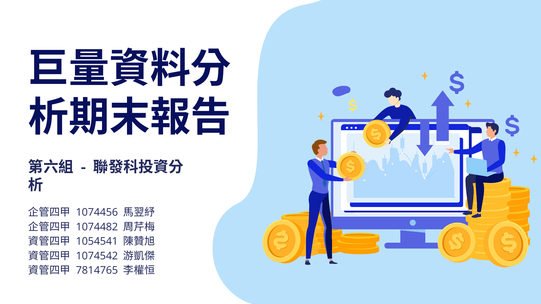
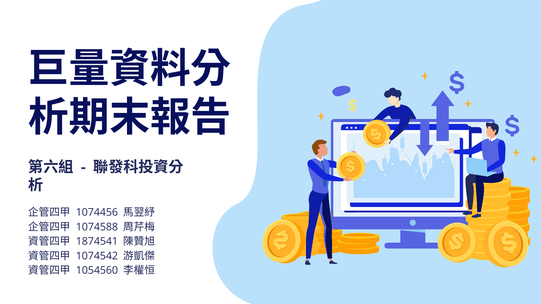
1074482: 1074482 -> 1074588 (97, 227)
1054541: 1054541 -> 1874541 (97, 242)
7814765: 7814765 -> 1054560 (97, 271)
